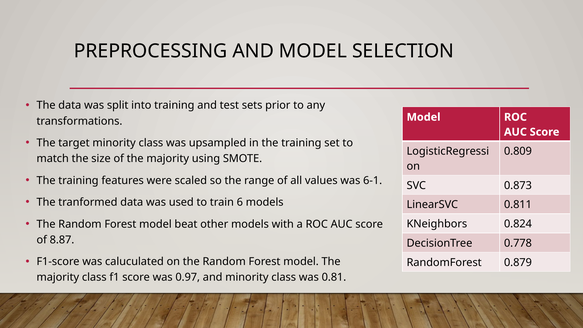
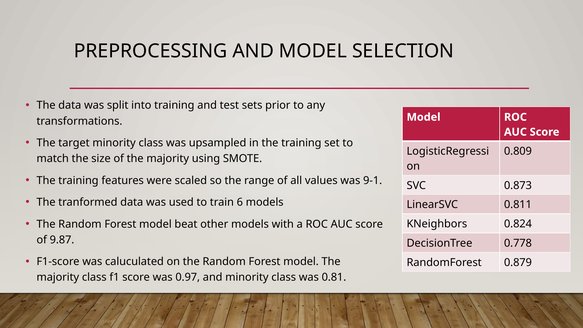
6-1: 6-1 -> 9-1 (373, 180)
8.87: 8.87 -> 9.87 (62, 240)
